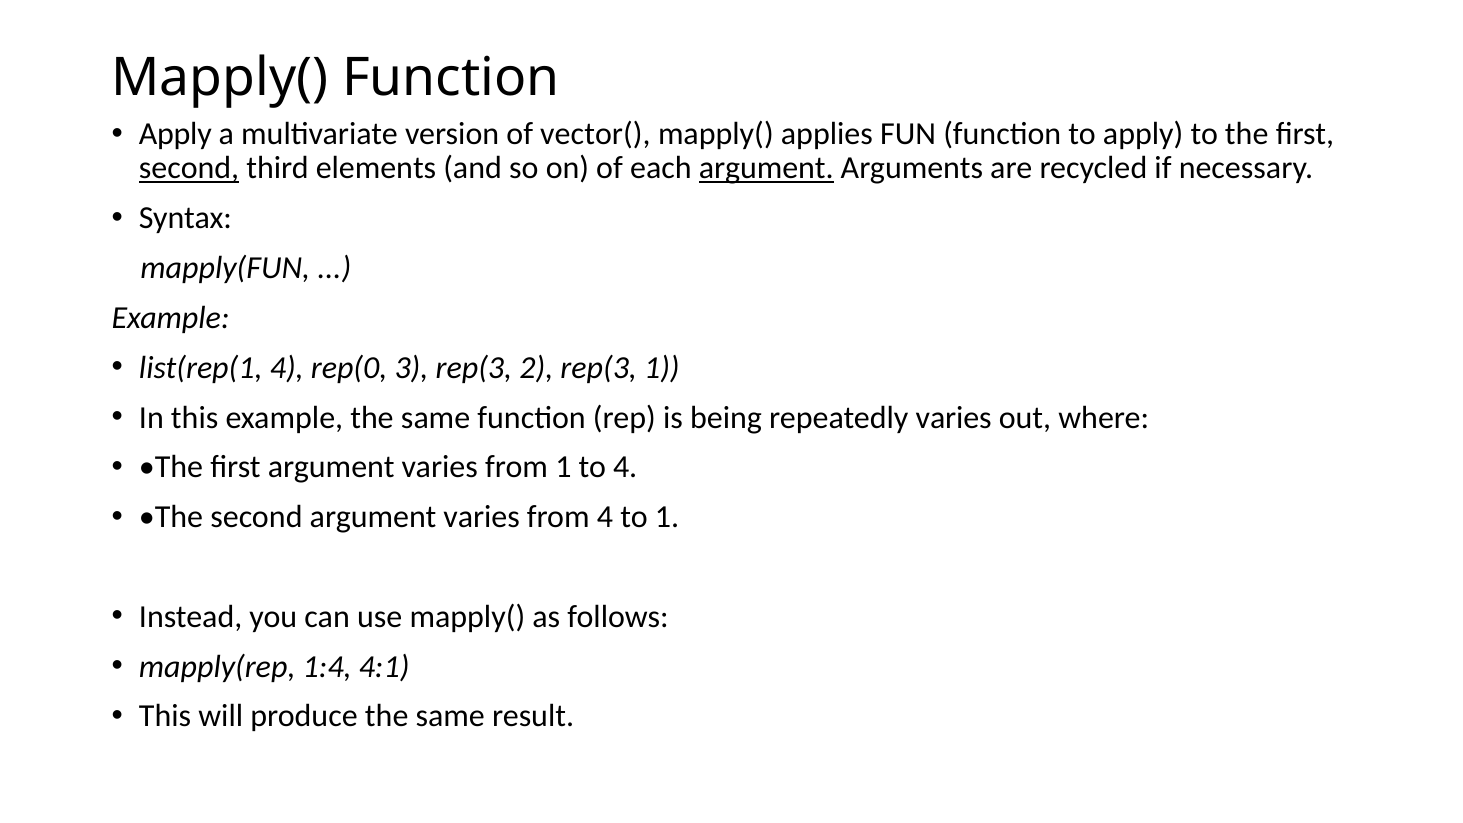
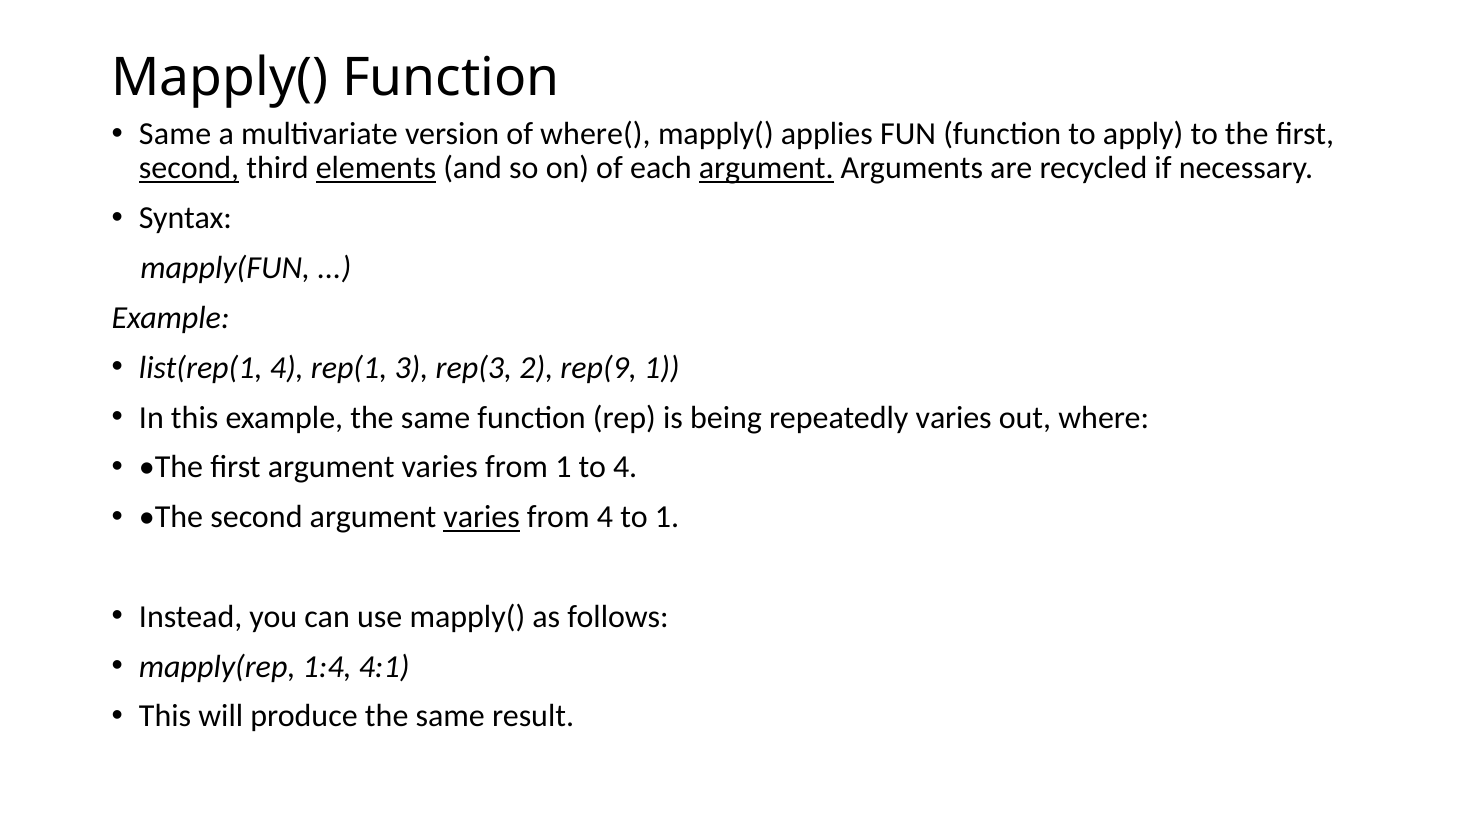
Apply: Apply -> Same (175, 134)
vector(: vector( -> where( (595, 134)
elements underline: none -> present (376, 168)
rep(0: rep(0 -> rep(1 (349, 368)
2 rep(3: rep(3 -> rep(9 (599, 368)
varies underline: none -> present (482, 517)
